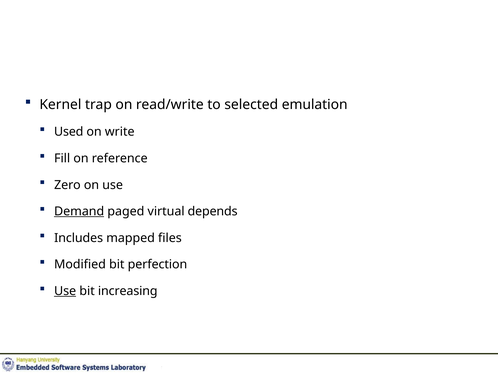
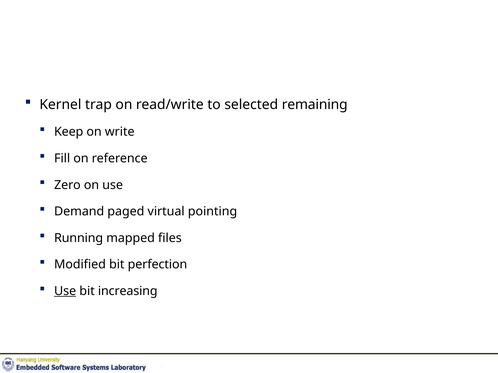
emulation: emulation -> remaining (315, 105)
Used: Used -> Keep (69, 132)
Demand underline: present -> none (79, 212)
depends: depends -> pointing (213, 212)
Includes: Includes -> Running (79, 238)
